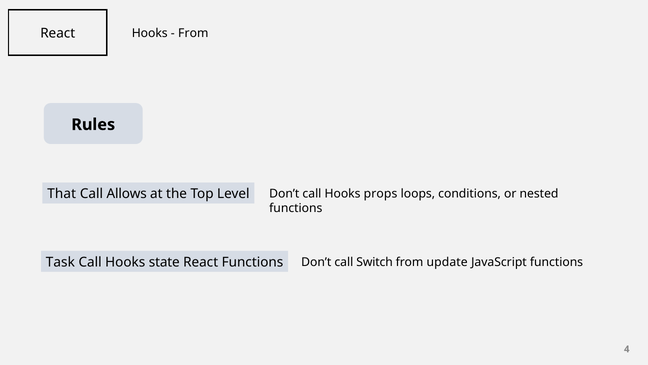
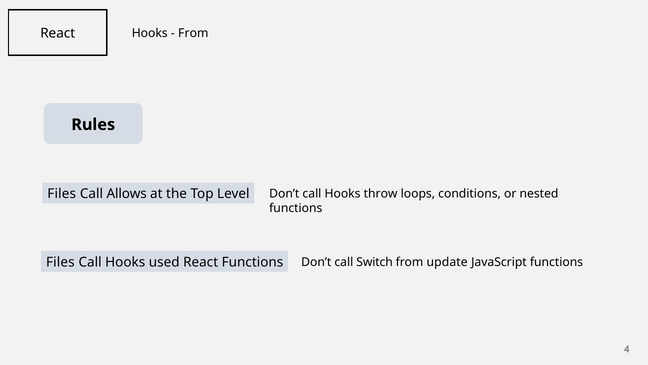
That: That -> Files (62, 194)
props: props -> throw (381, 194)
Task: Task -> Files (60, 262)
state: state -> used (164, 262)
